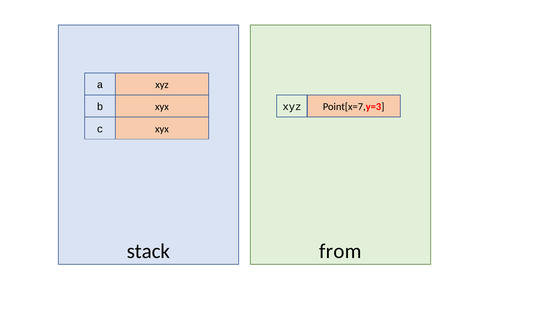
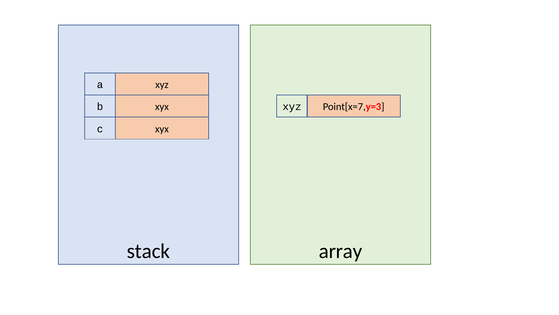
from: from -> array (341, 251)
